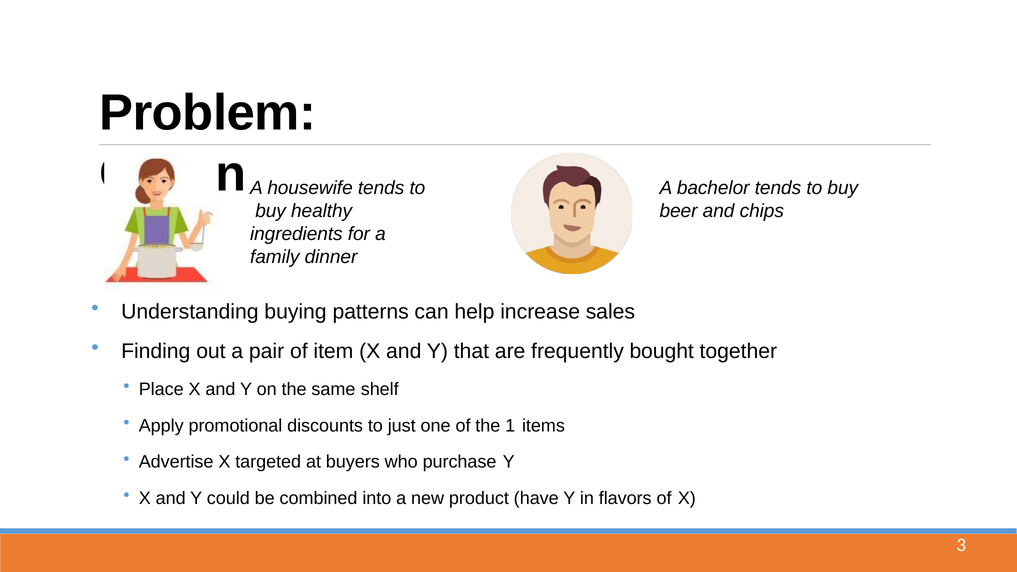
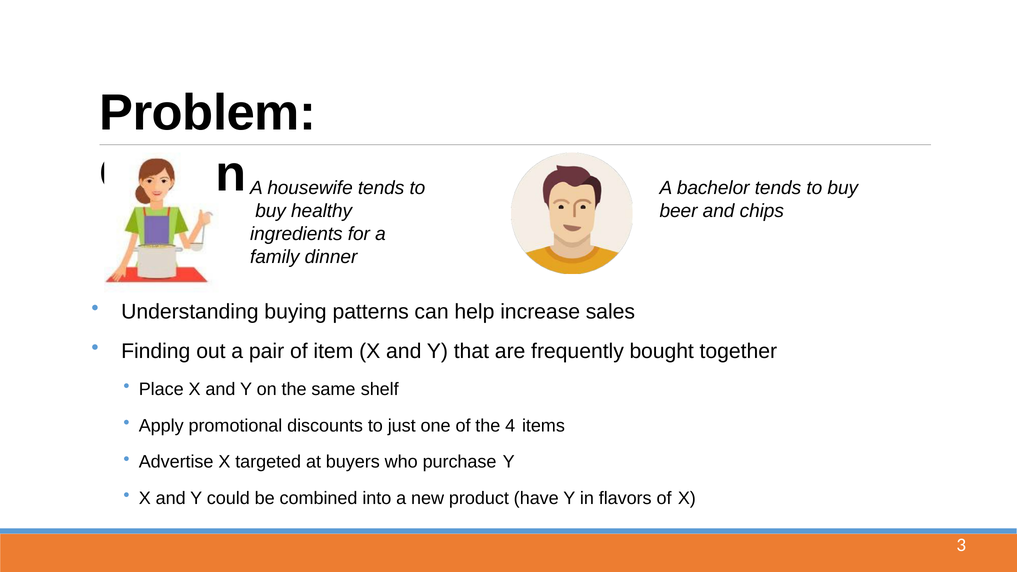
1: 1 -> 4 (510, 426)
